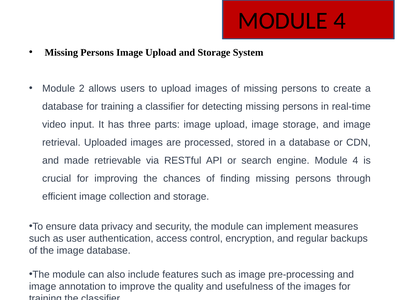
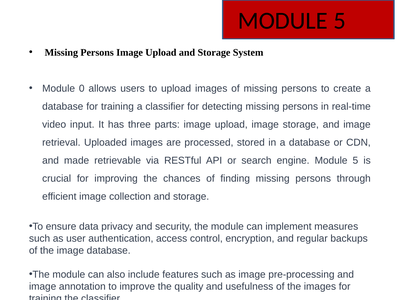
4: 4 -> 5 (340, 21)
2: 2 -> 0 (82, 88)
engine Module 4: 4 -> 5 (355, 160)
